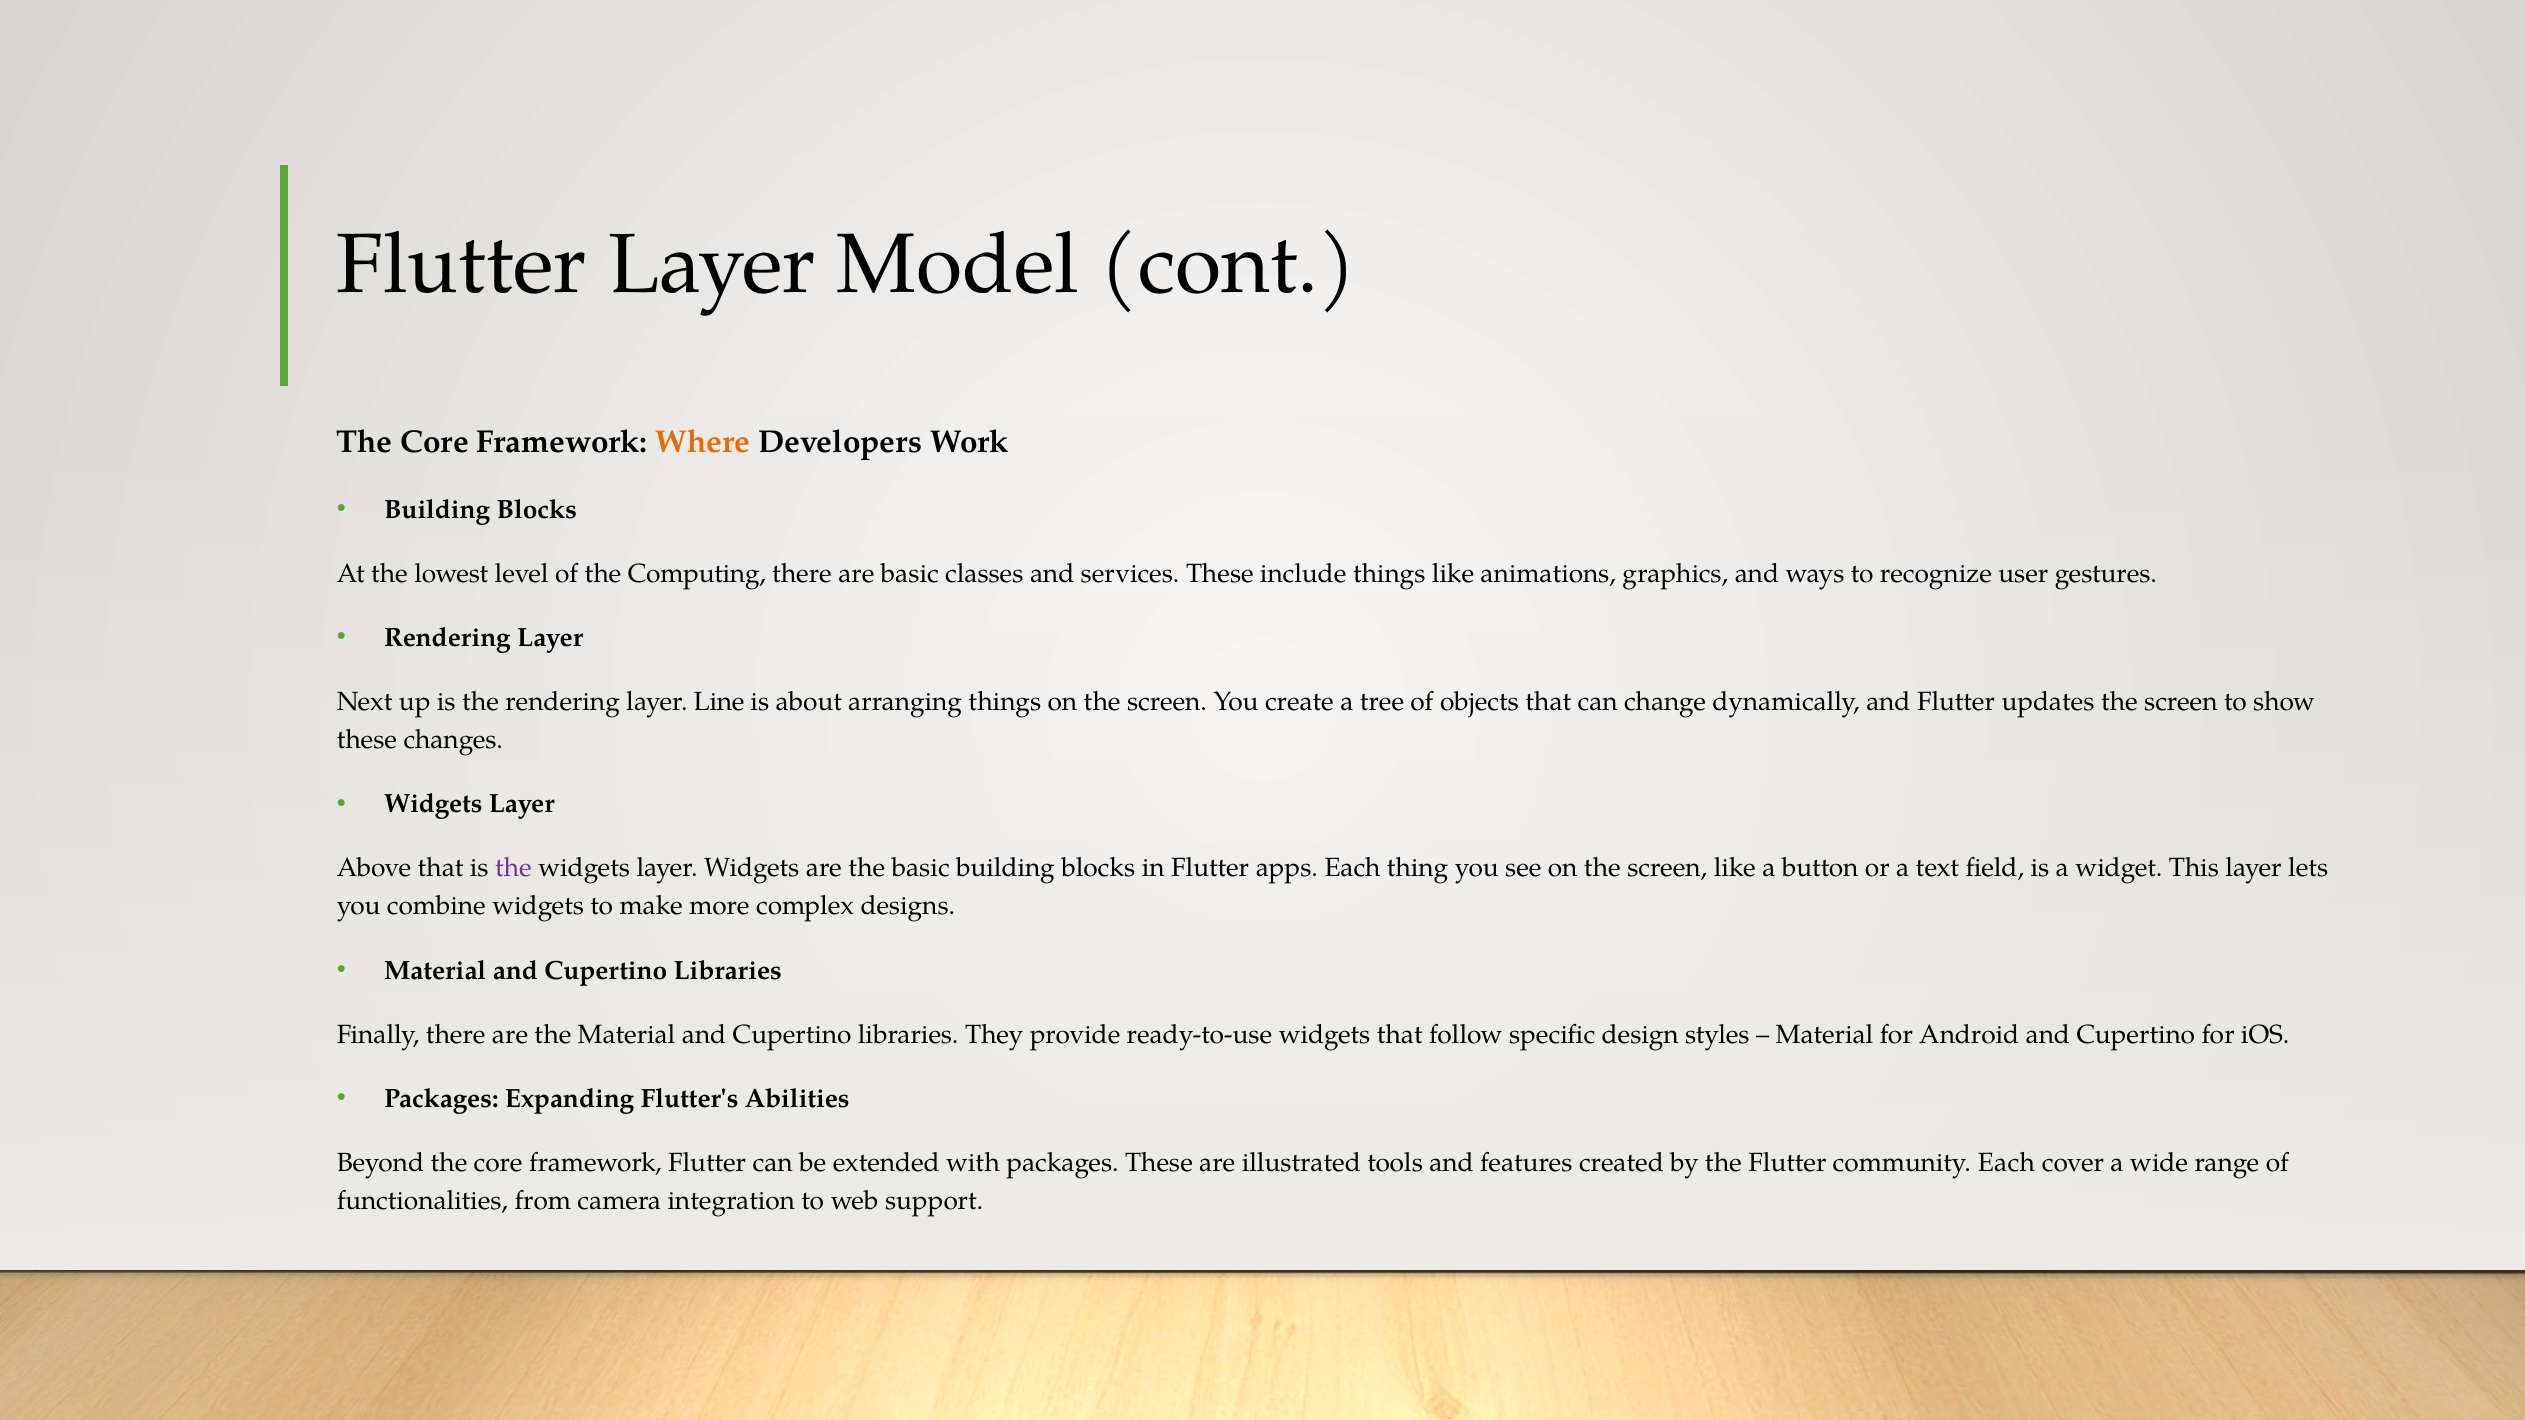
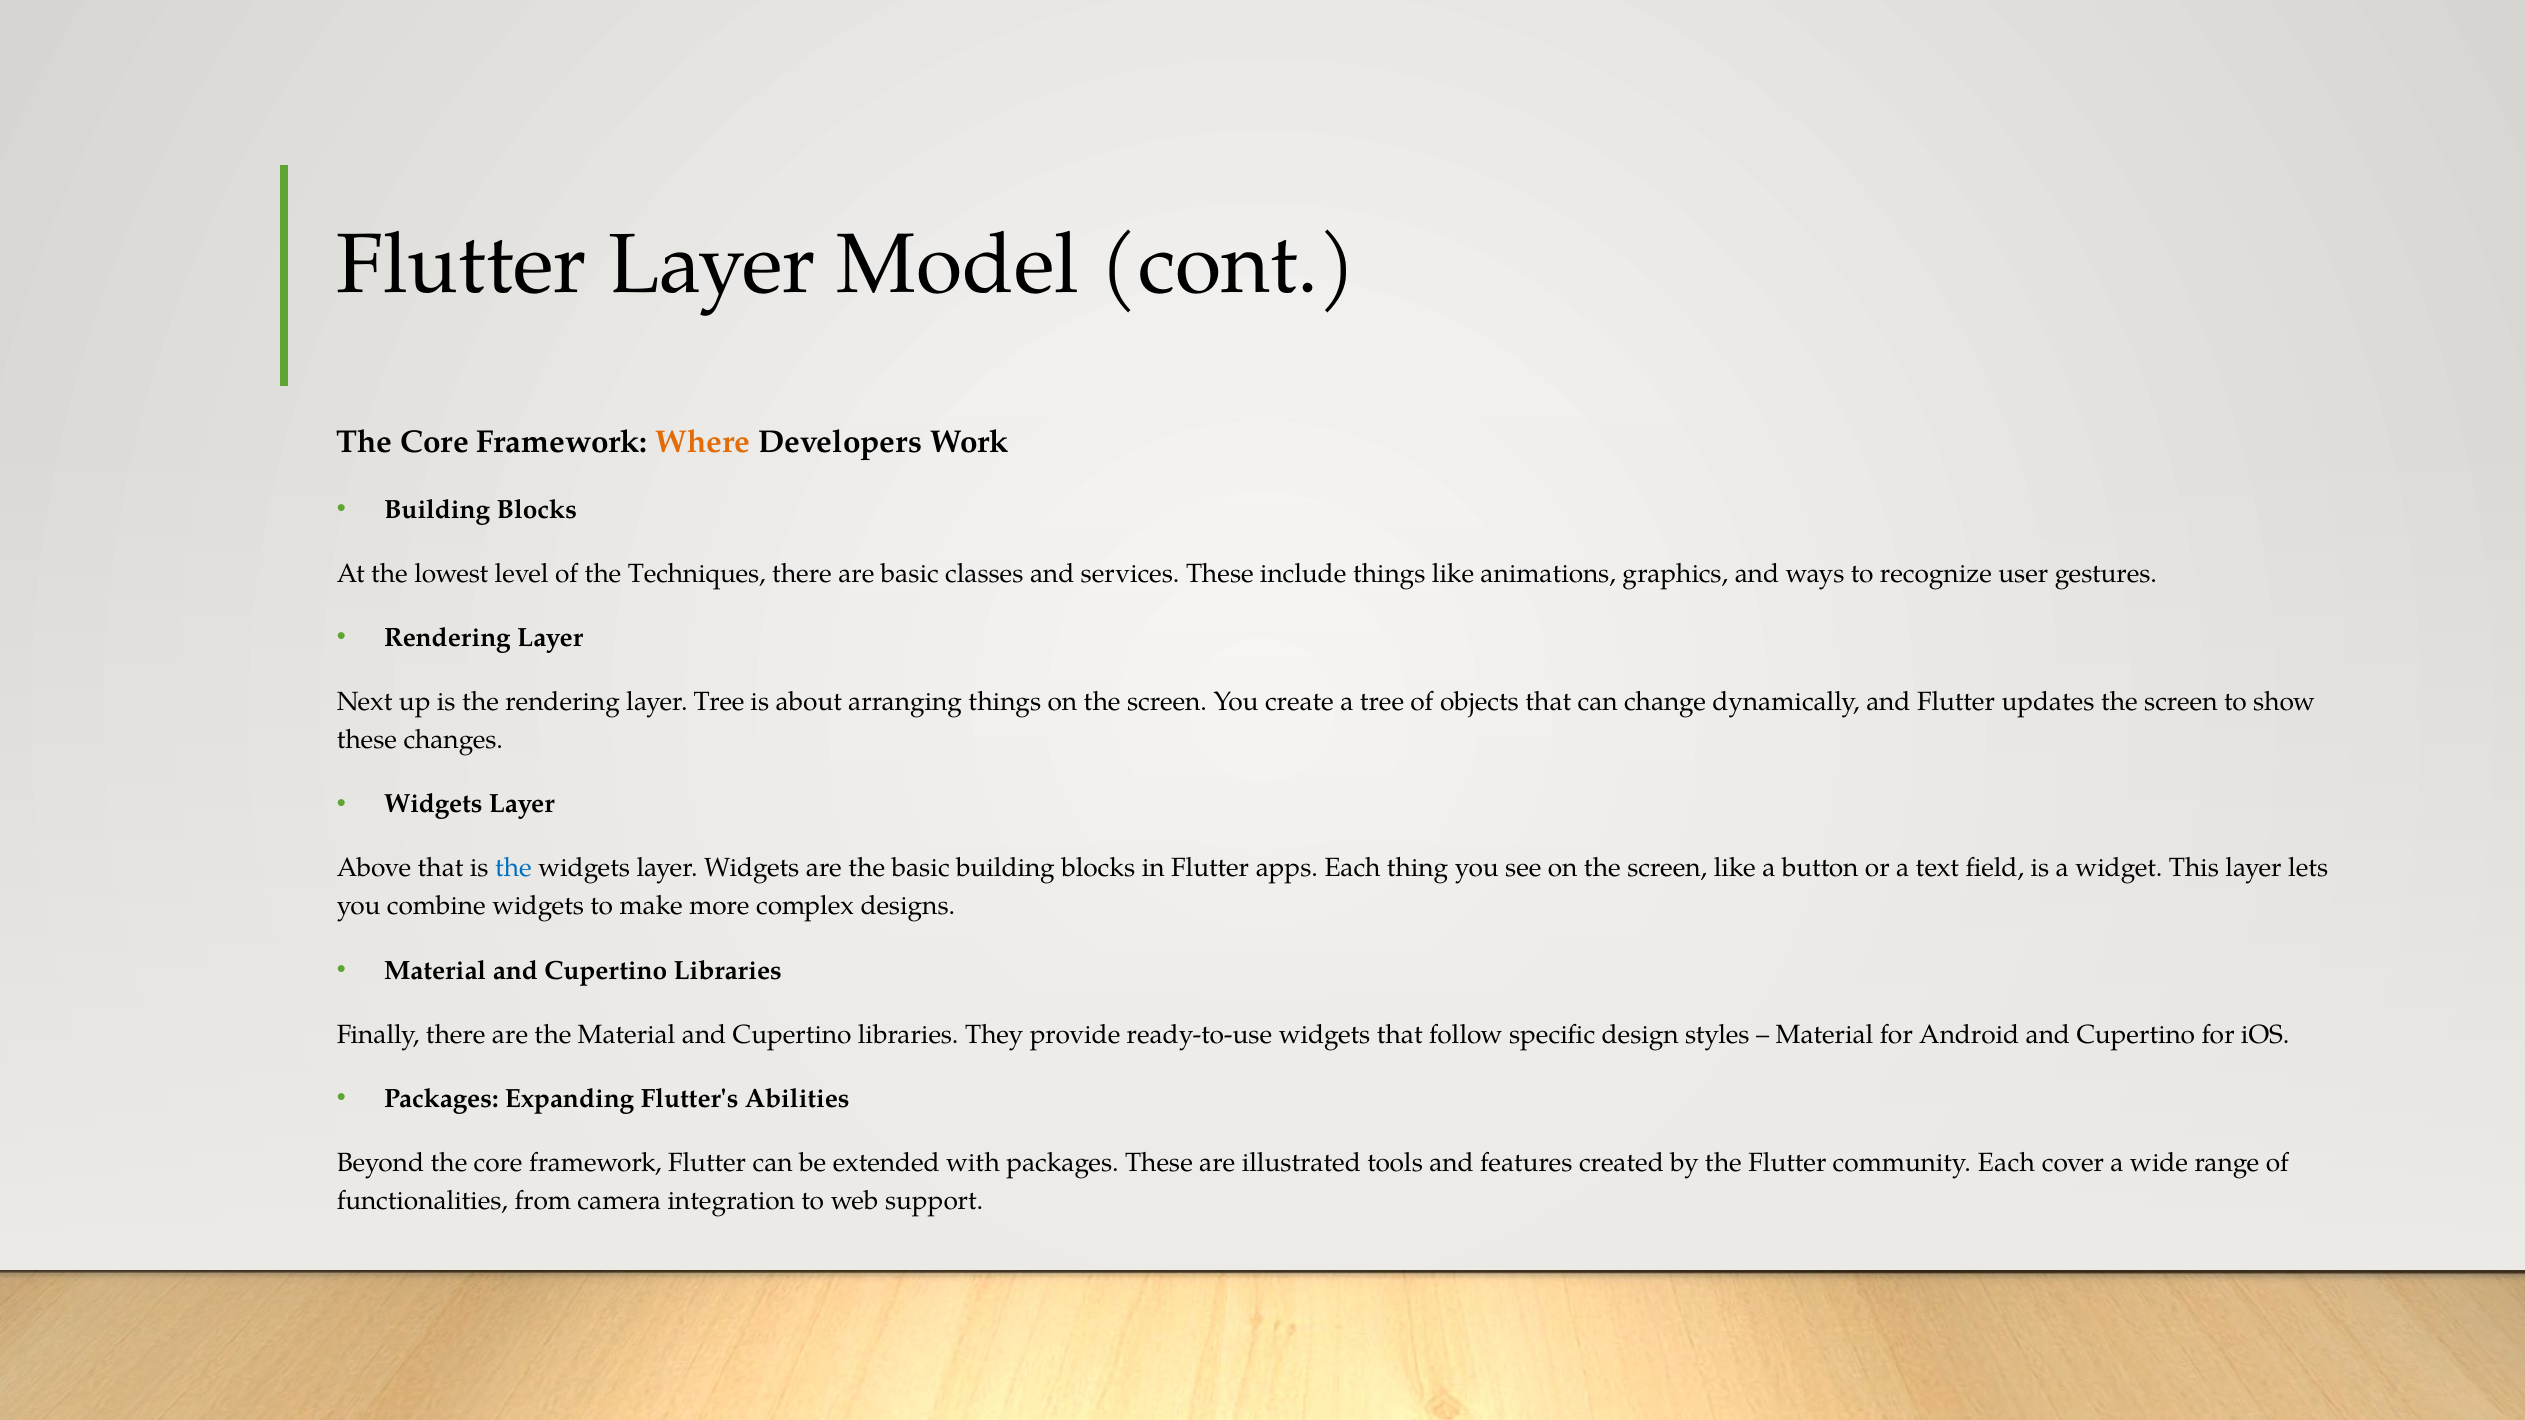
Computing: Computing -> Techniques (697, 574)
layer Line: Line -> Tree (719, 702)
the colour: purple -> blue (513, 868)
